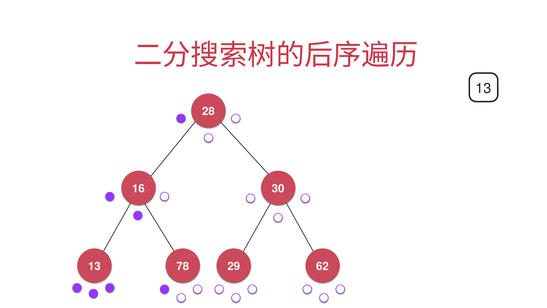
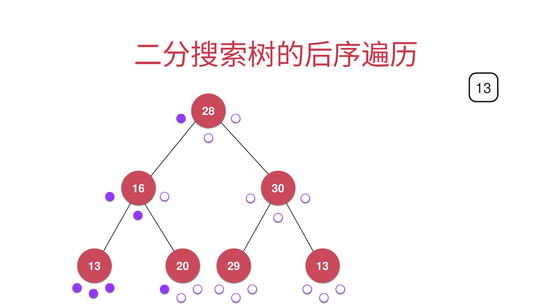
78: 78 -> 20 (183, 266)
29 62: 62 -> 13 (323, 266)
